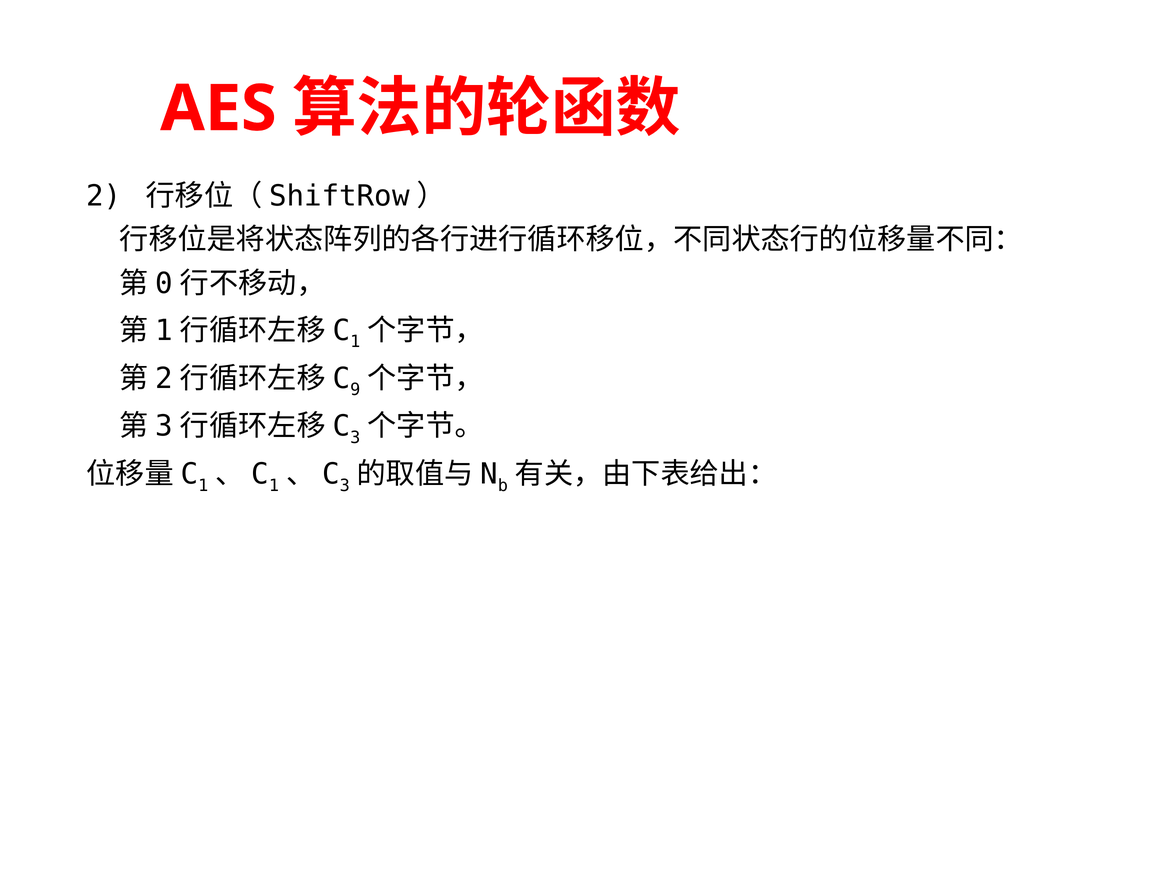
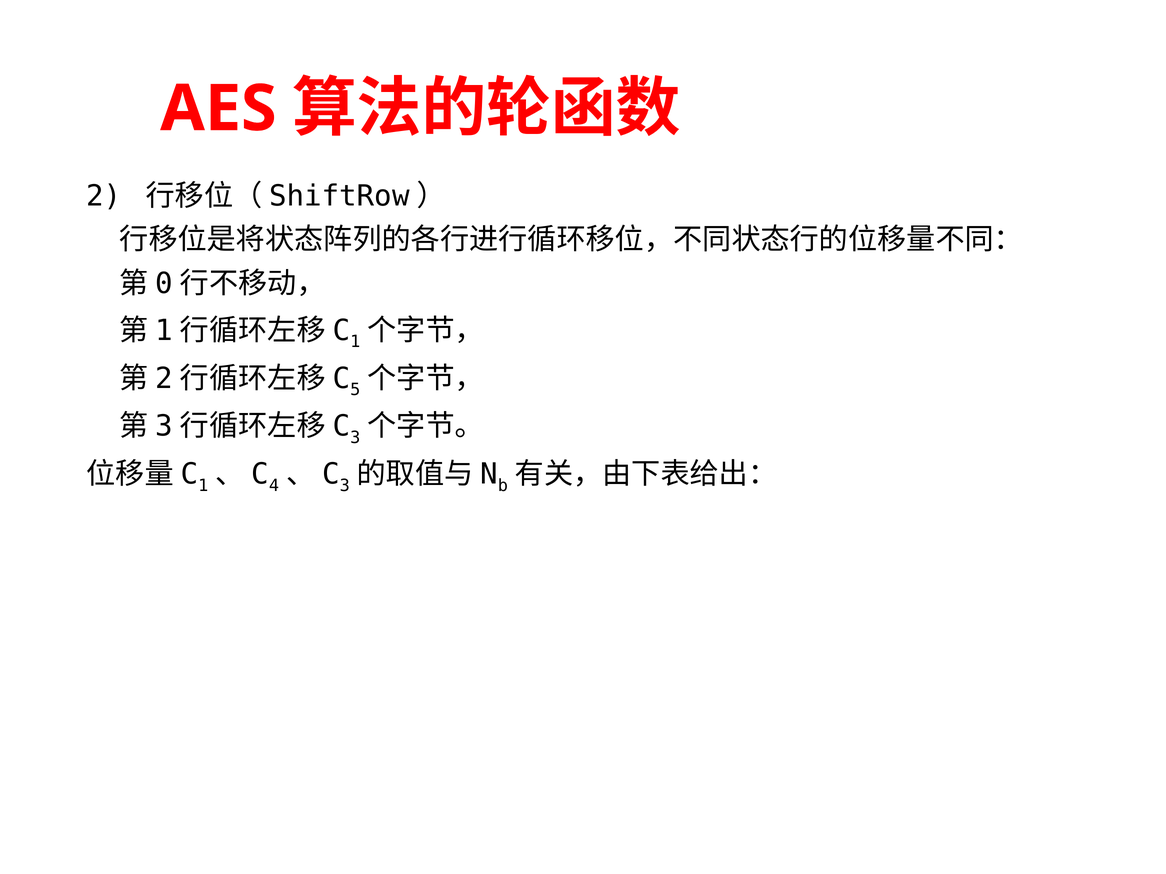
9: 9 -> 5 (355, 390)
1: 1 -> 4 (274, 486)
